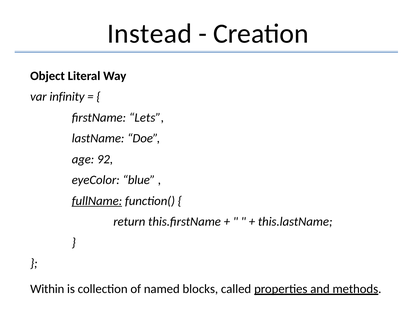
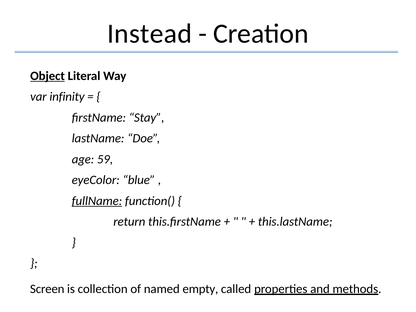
Object underline: none -> present (48, 76)
Lets: Lets -> Stay (147, 118)
92: 92 -> 59 (105, 159)
Within: Within -> Screen (47, 289)
blocks: blocks -> empty (200, 289)
